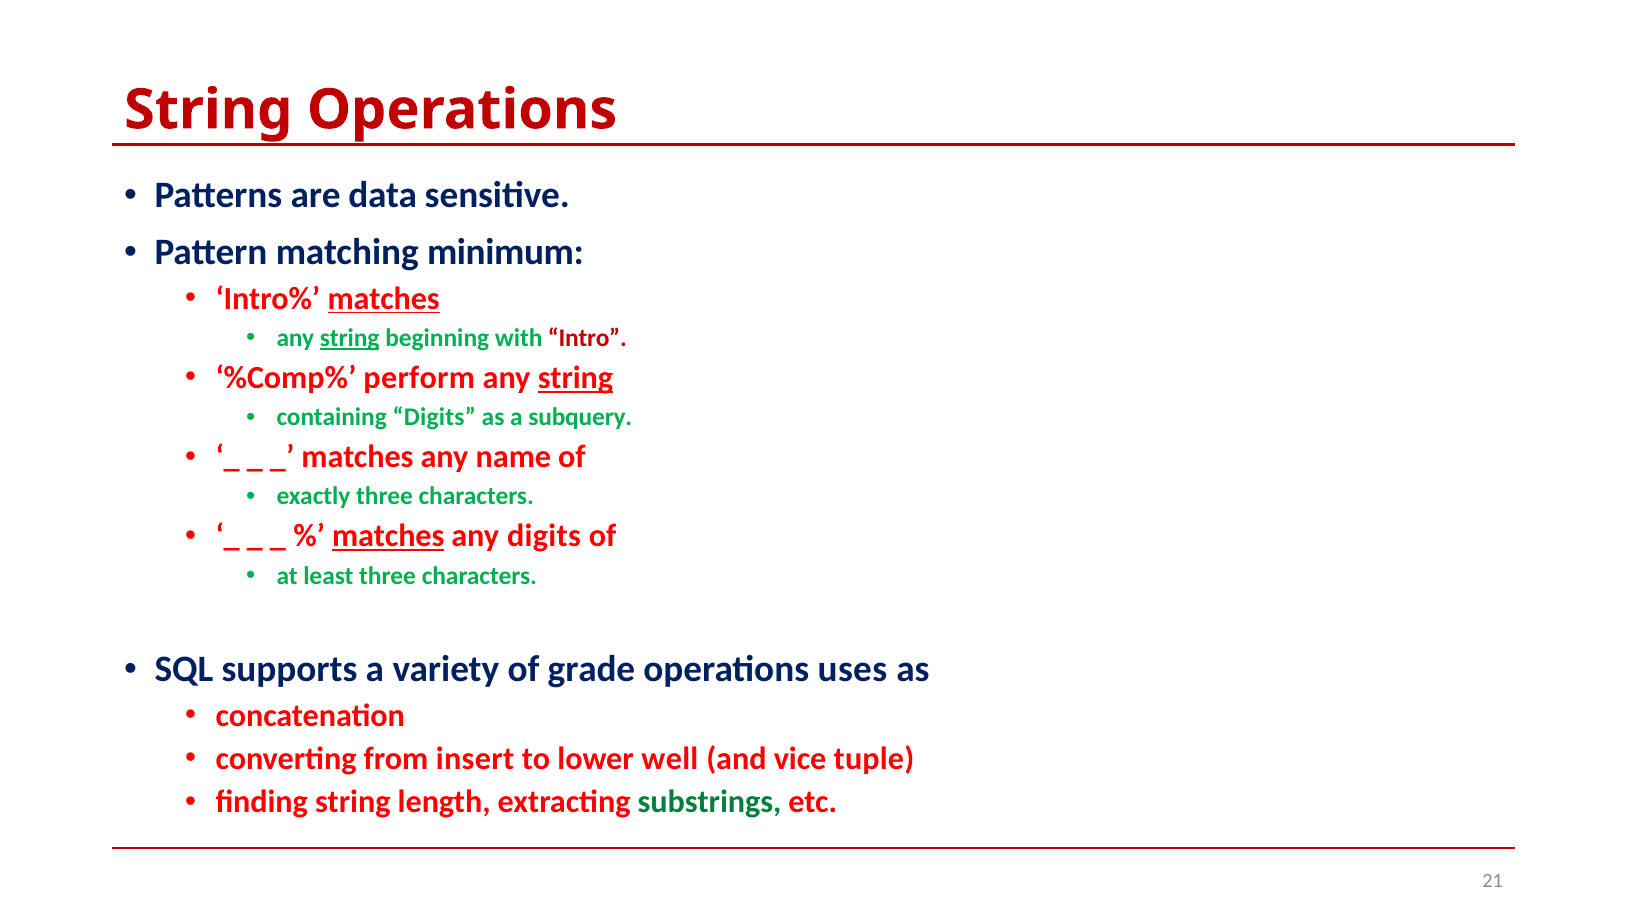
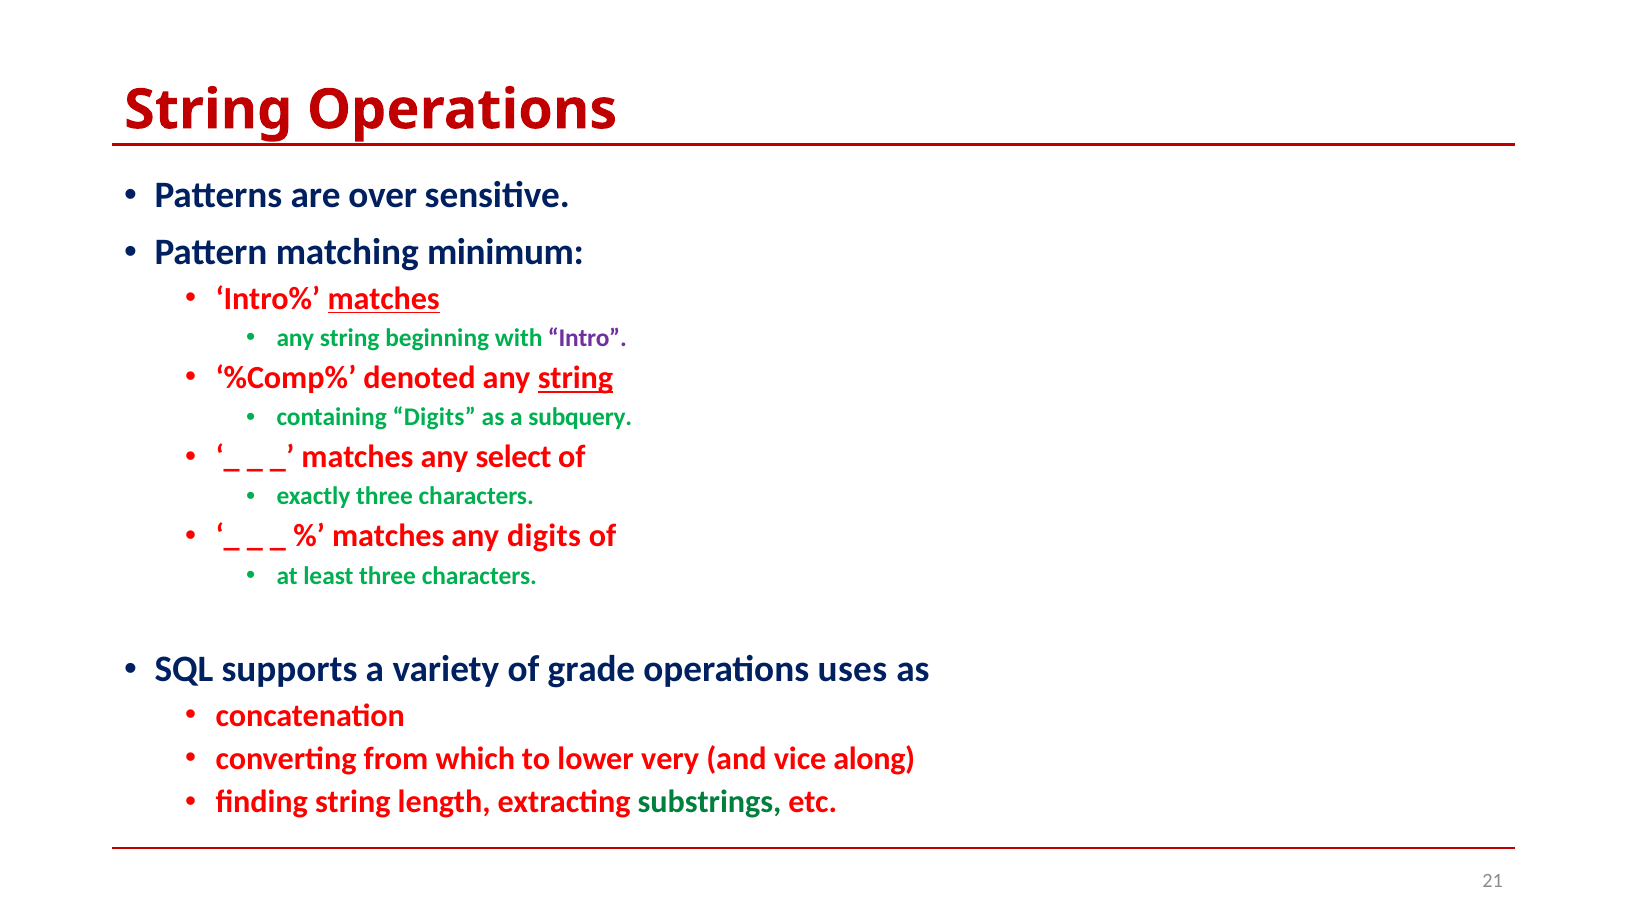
data: data -> over (383, 195)
string underline: present -> none (350, 338)
Intro colour: red -> purple (587, 338)
perform: perform -> denoted (420, 378)
name: name -> select (514, 457)
matches underline: present -> none (388, 536)
insert: insert -> which (475, 759)
well: well -> very (670, 759)
tuple: tuple -> along (874, 759)
